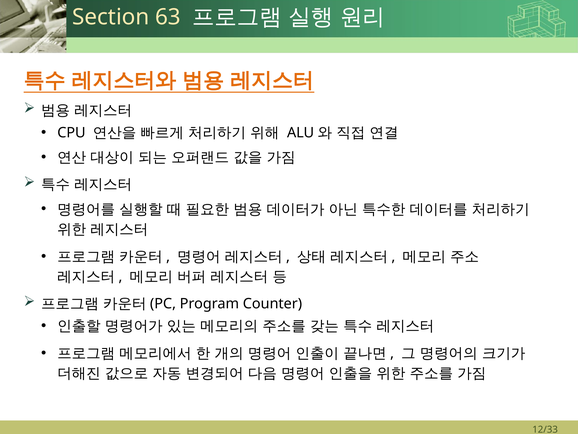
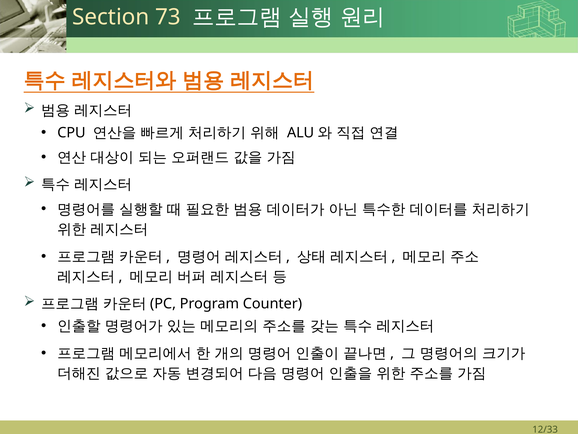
63: 63 -> 73 (168, 17)
